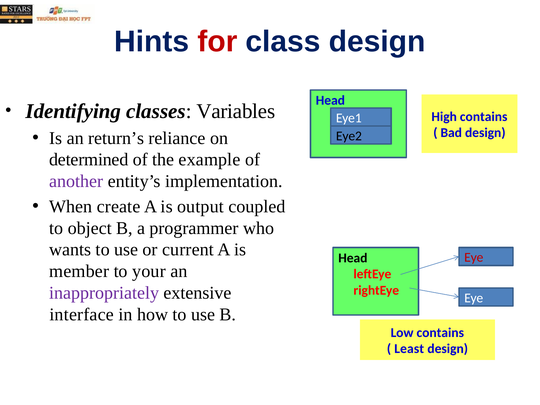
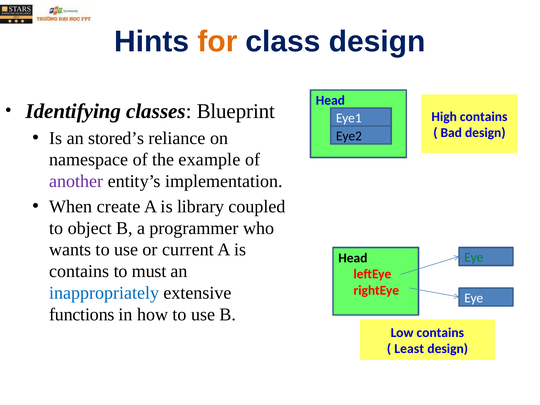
for colour: red -> orange (217, 42)
Variables: Variables -> Blueprint (236, 111)
return’s: return’s -> stored’s (116, 138)
determined: determined -> namespace (89, 160)
output: output -> library (201, 206)
Eye colour: red -> green (474, 257)
member: member -> contains (79, 271)
your: your -> must (149, 271)
inappropriately colour: purple -> blue (104, 293)
interface: interface -> functions (82, 314)
